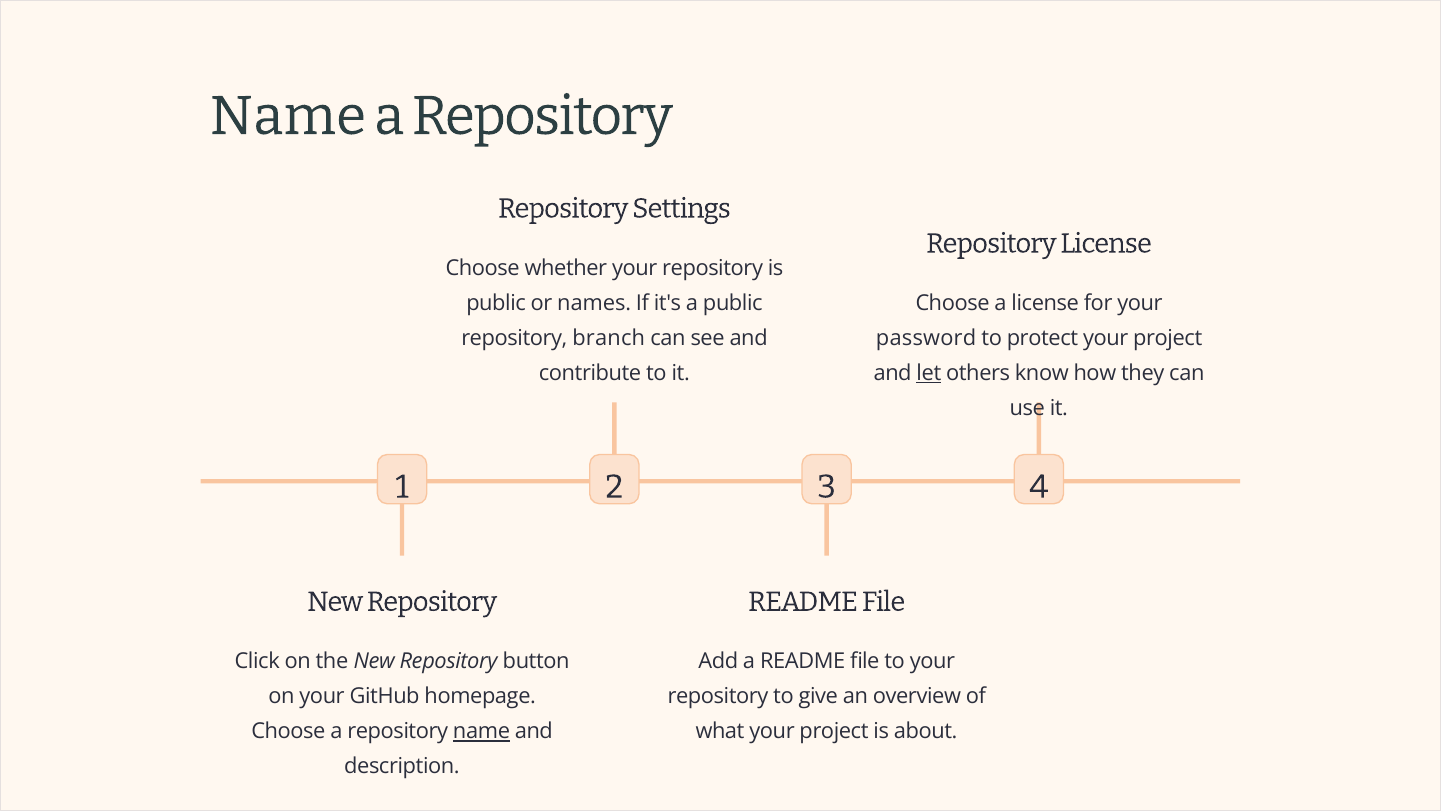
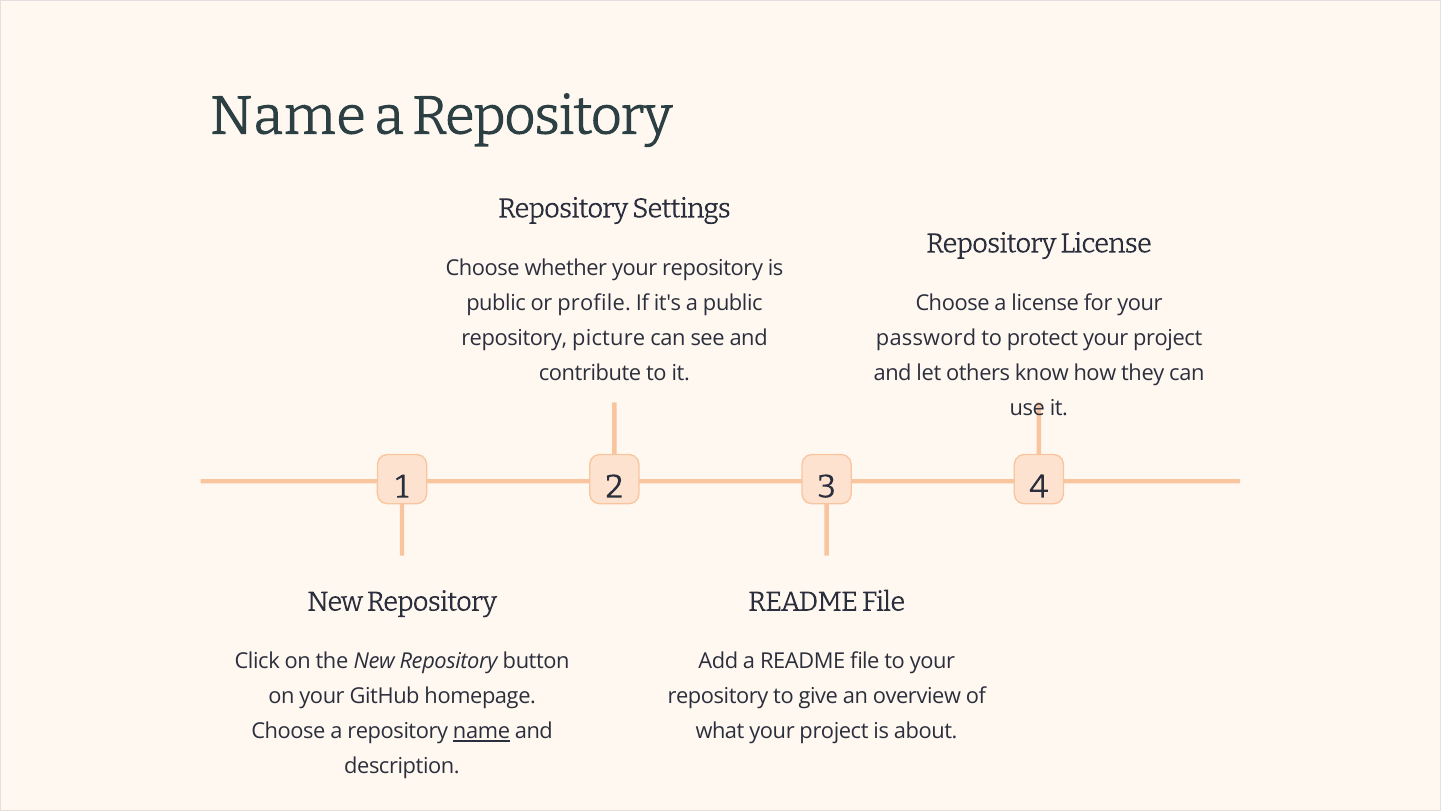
names: names -> profile (594, 303)
branch: branch -> picture (609, 338)
let underline: present -> none (929, 373)
